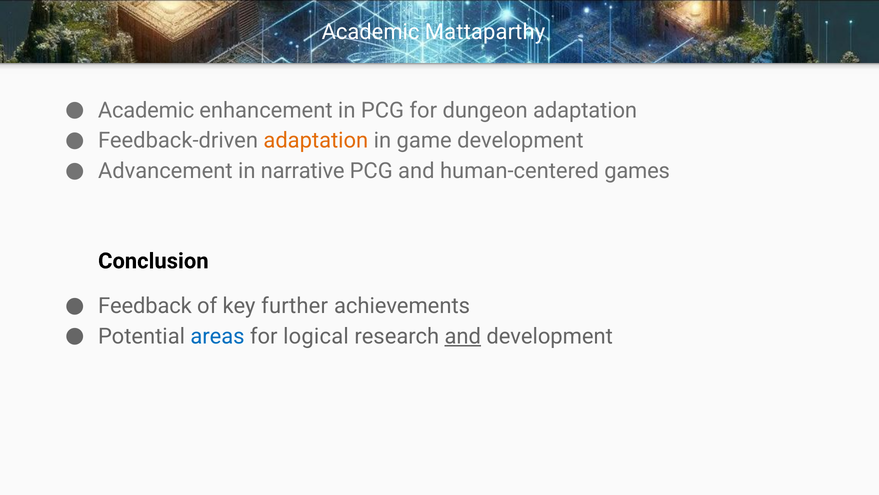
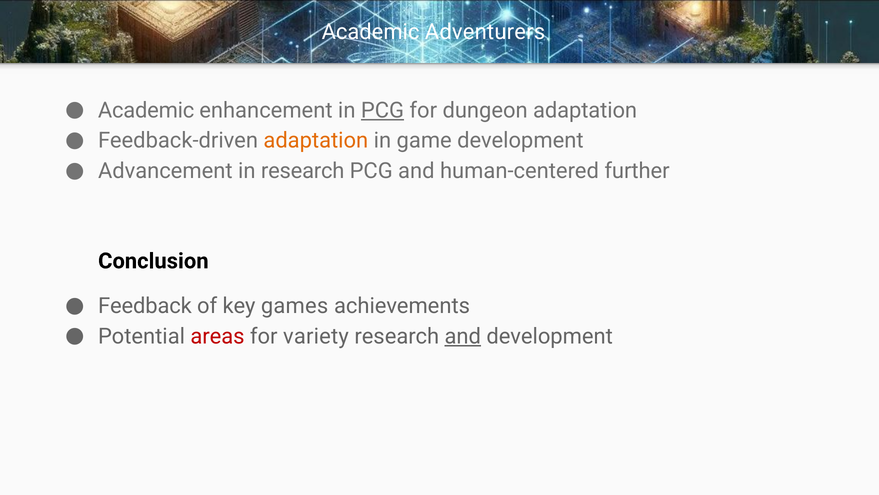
Mattaparthy: Mattaparthy -> Adventurers (485, 32)
PCG underline: none -> present (382, 110)
in narrative: narrative -> research (303, 171)
games: games -> further (637, 171)
further: further -> games (295, 306)
areas colour: blue -> red (217, 336)
logical: logical -> variety (316, 336)
